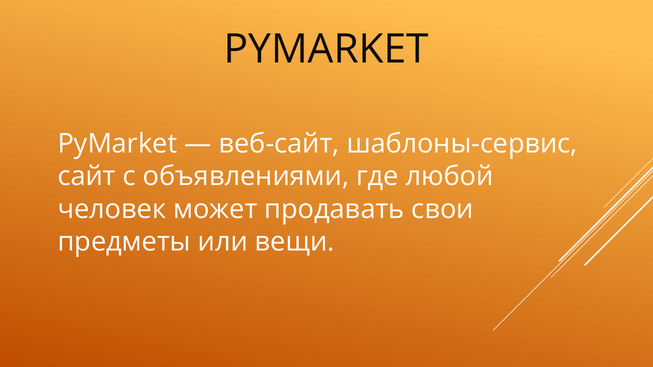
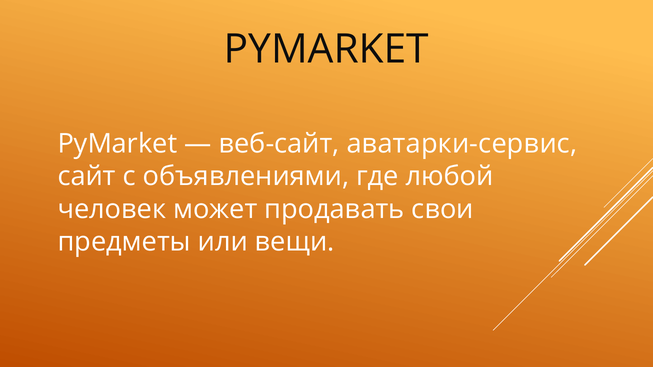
шаблоны-сервис: шаблоны-сервис -> аватарки-сервис (462, 144)
